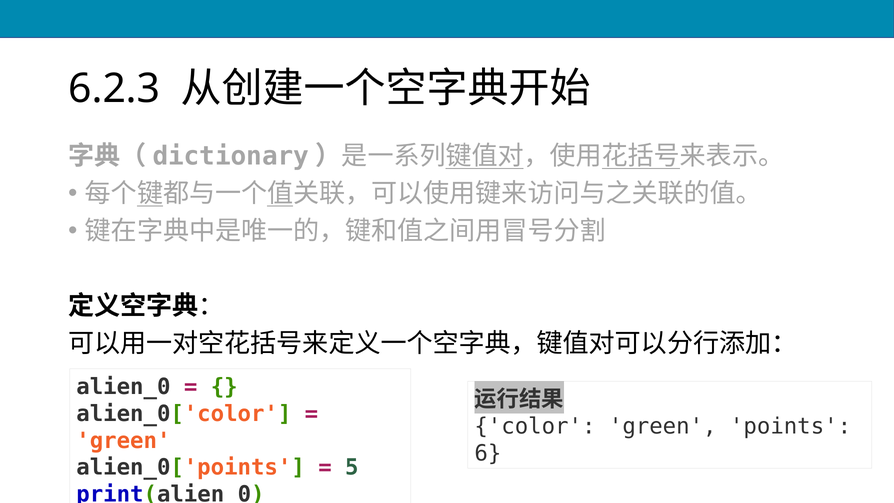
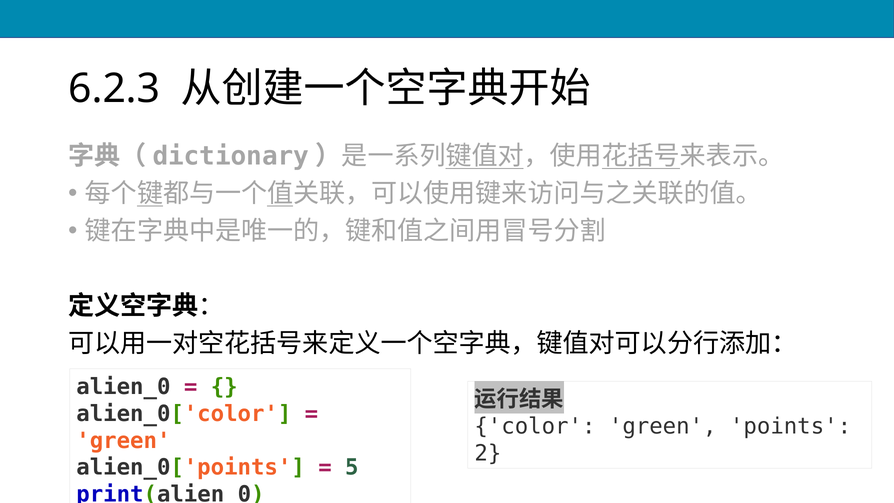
6: 6 -> 2 (488, 453)
